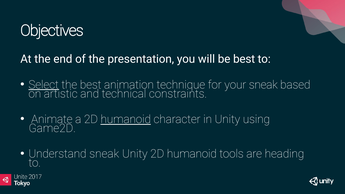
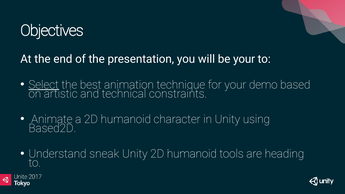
be best: best -> your (244, 59)
your sneak: sneak -> demo (263, 85)
humanoid underline: present -> none (126, 119)
Game2D: Game2D -> Based2D (52, 128)
